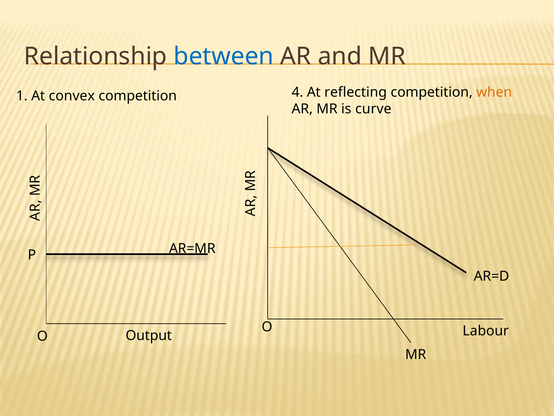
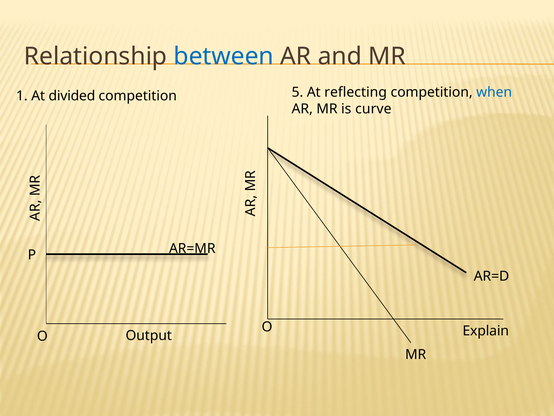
convex: convex -> divided (72, 96)
4: 4 -> 5 (297, 92)
when colour: orange -> blue (494, 92)
Labour: Labour -> Explain (486, 331)
